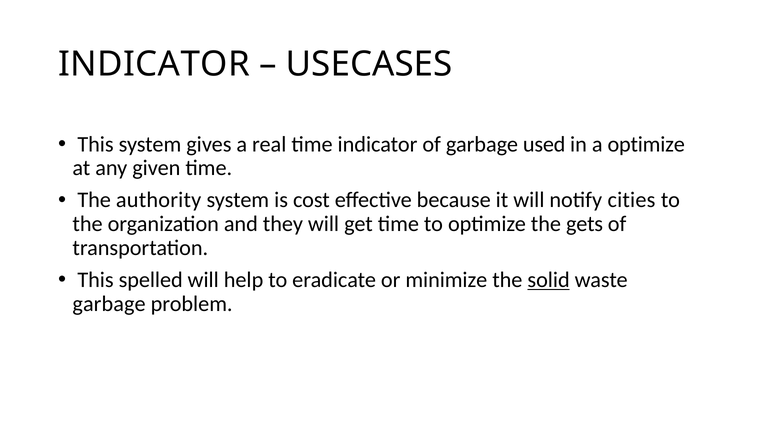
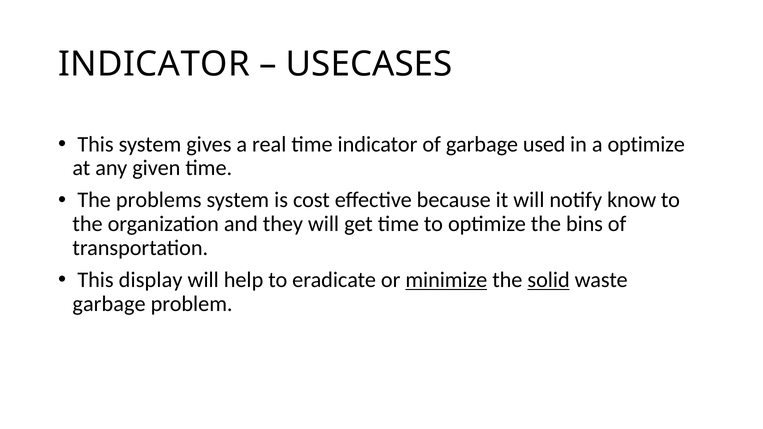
authority: authority -> problems (159, 200)
cities: cities -> know (632, 200)
gets: gets -> bins (584, 224)
spelled: spelled -> display (151, 280)
minimize underline: none -> present (446, 280)
